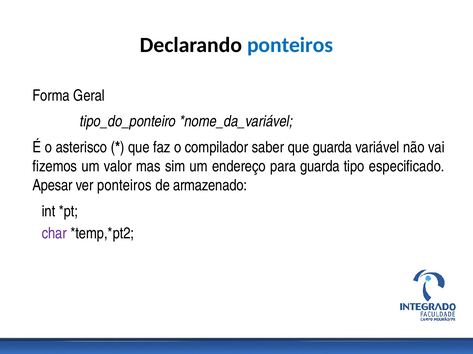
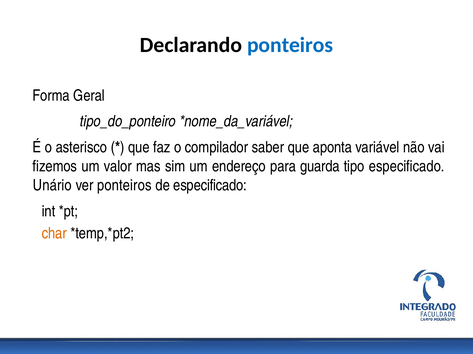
que guarda: guarda -> aponta (332, 148)
Apesar: Apesar -> Unário (52, 186)
de armazenado: armazenado -> especificado (210, 186)
char colour: purple -> orange (54, 234)
